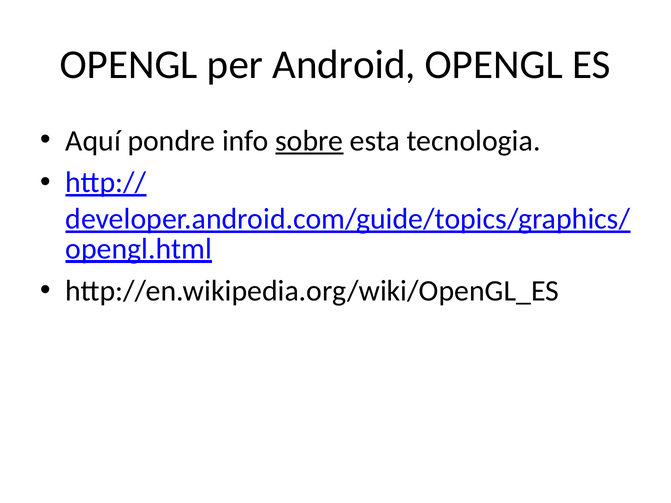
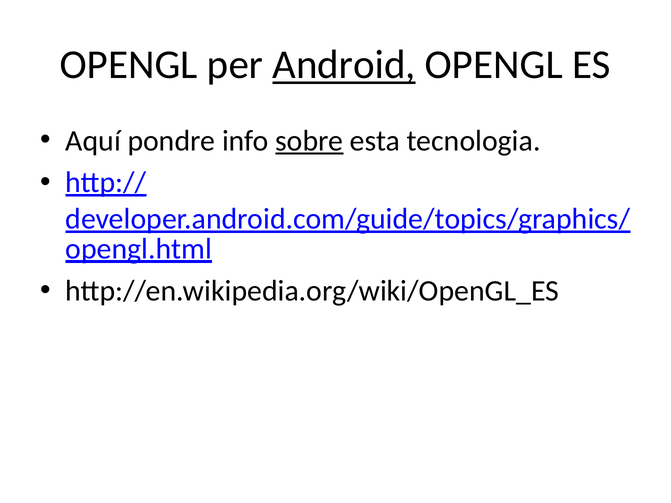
Android underline: none -> present (344, 65)
